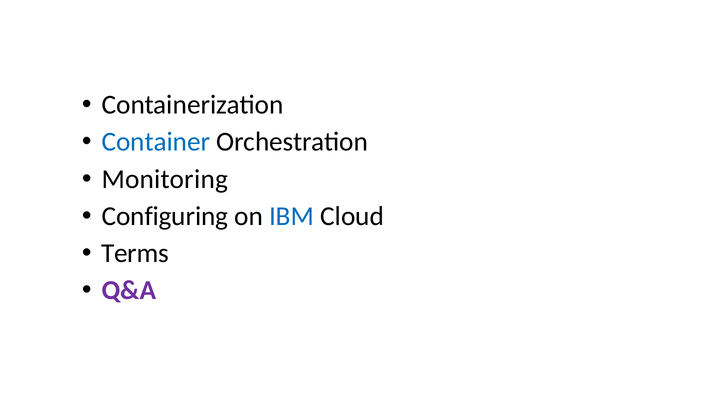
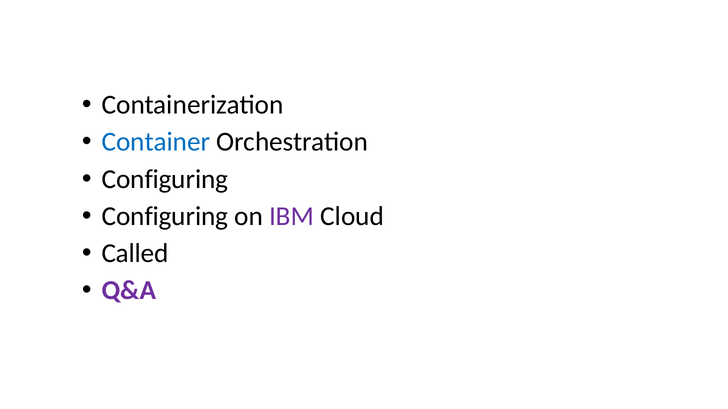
Monitoring: Monitoring -> Configuring (165, 179)
IBM colour: blue -> purple (292, 216)
Terms: Terms -> Called (135, 253)
